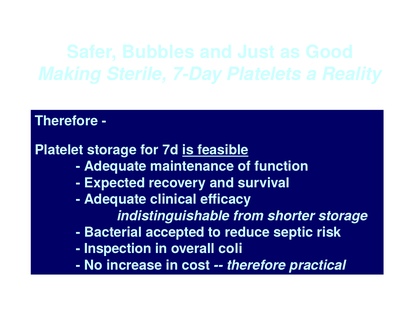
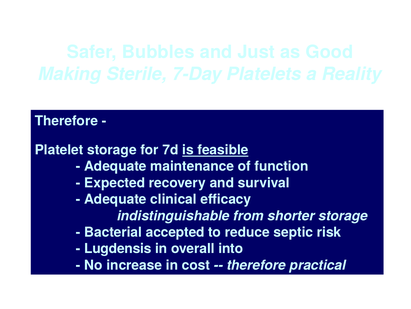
Inspection: Inspection -> Lugdensis (118, 248)
coli: coli -> into (231, 248)
